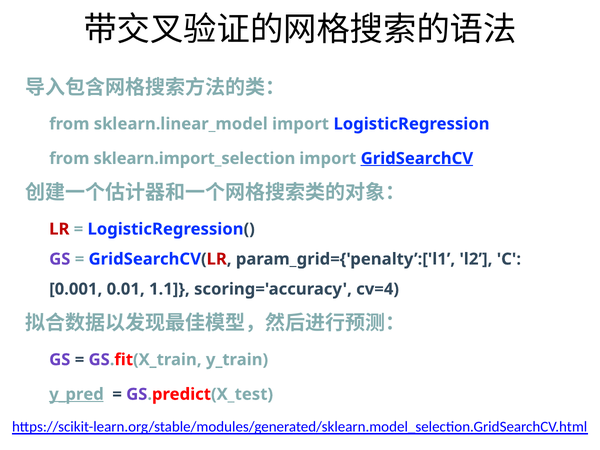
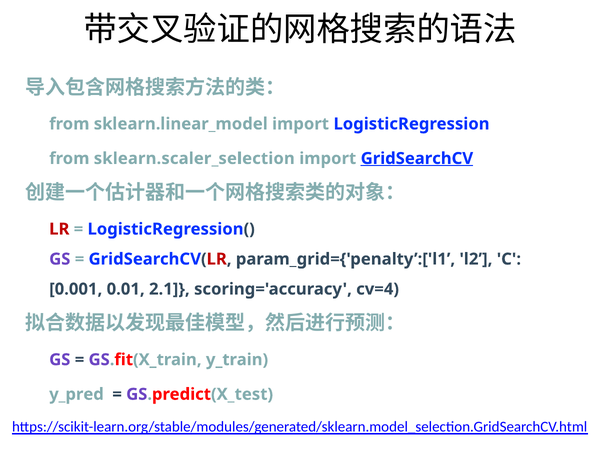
sklearn.import_selection: sklearn.import_selection -> sklearn.scaler_selection (194, 158)
1.1: 1.1 -> 2.1 (169, 289)
y_pred underline: present -> none (76, 394)
